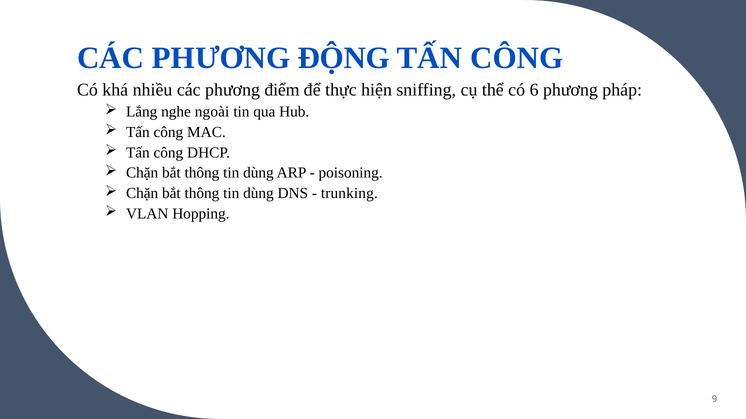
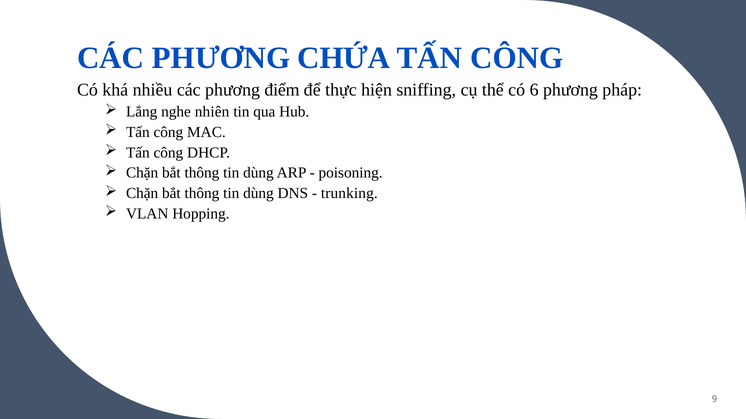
ĐỘNG: ĐỘNG -> CHỨA (344, 58)
ngoài: ngoài -> nhiên (212, 112)
